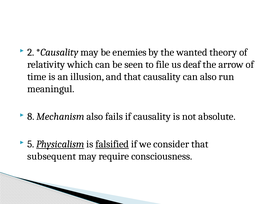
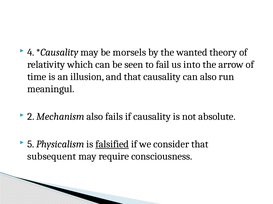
2: 2 -> 4 (31, 52)
enemies: enemies -> morsels (129, 52)
file: file -> fail (163, 65)
deaf: deaf -> into (192, 65)
8: 8 -> 2 (31, 117)
Physicalism underline: present -> none (60, 145)
